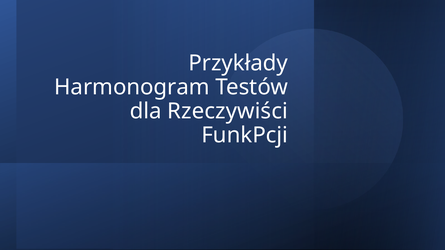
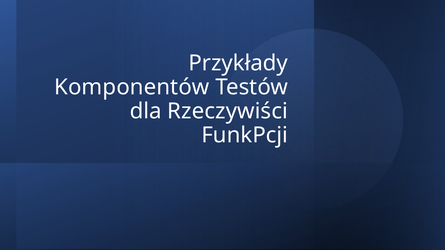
Harmonogram: Harmonogram -> Komponentów (132, 87)
